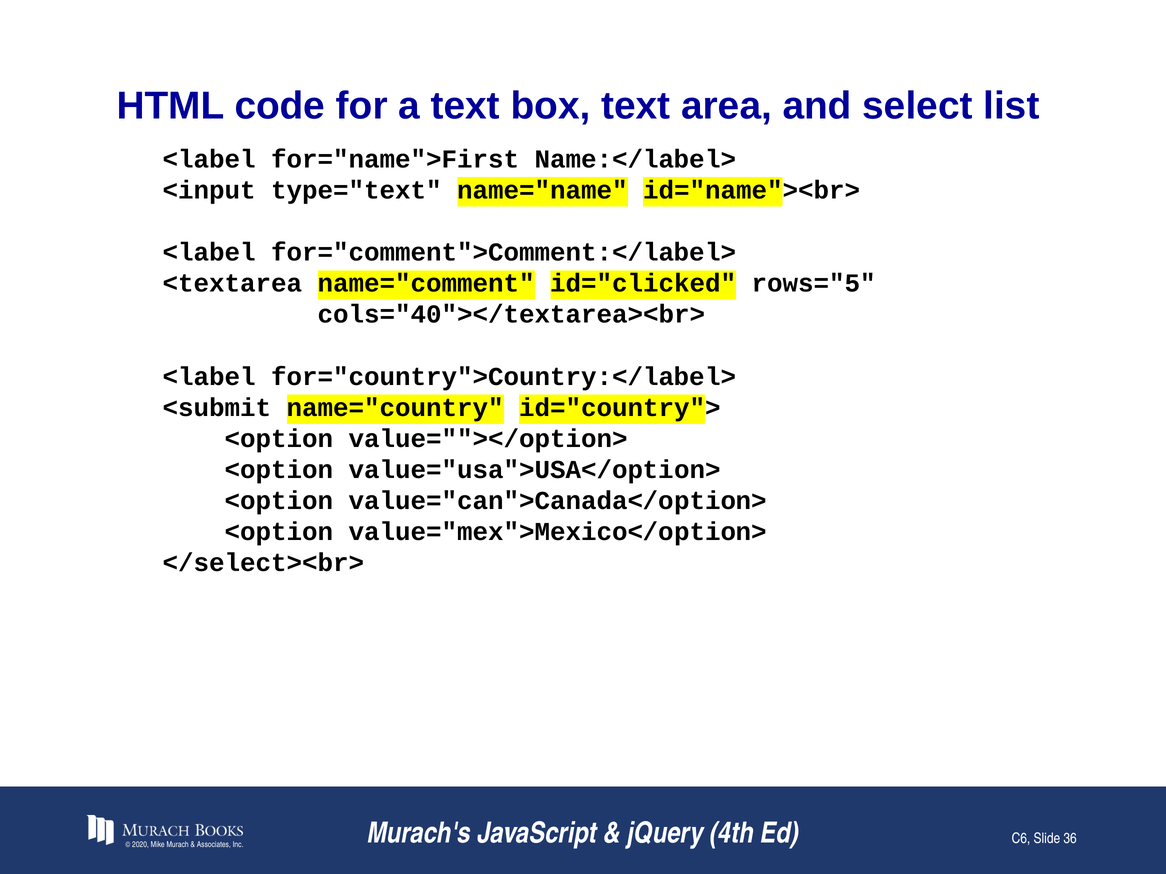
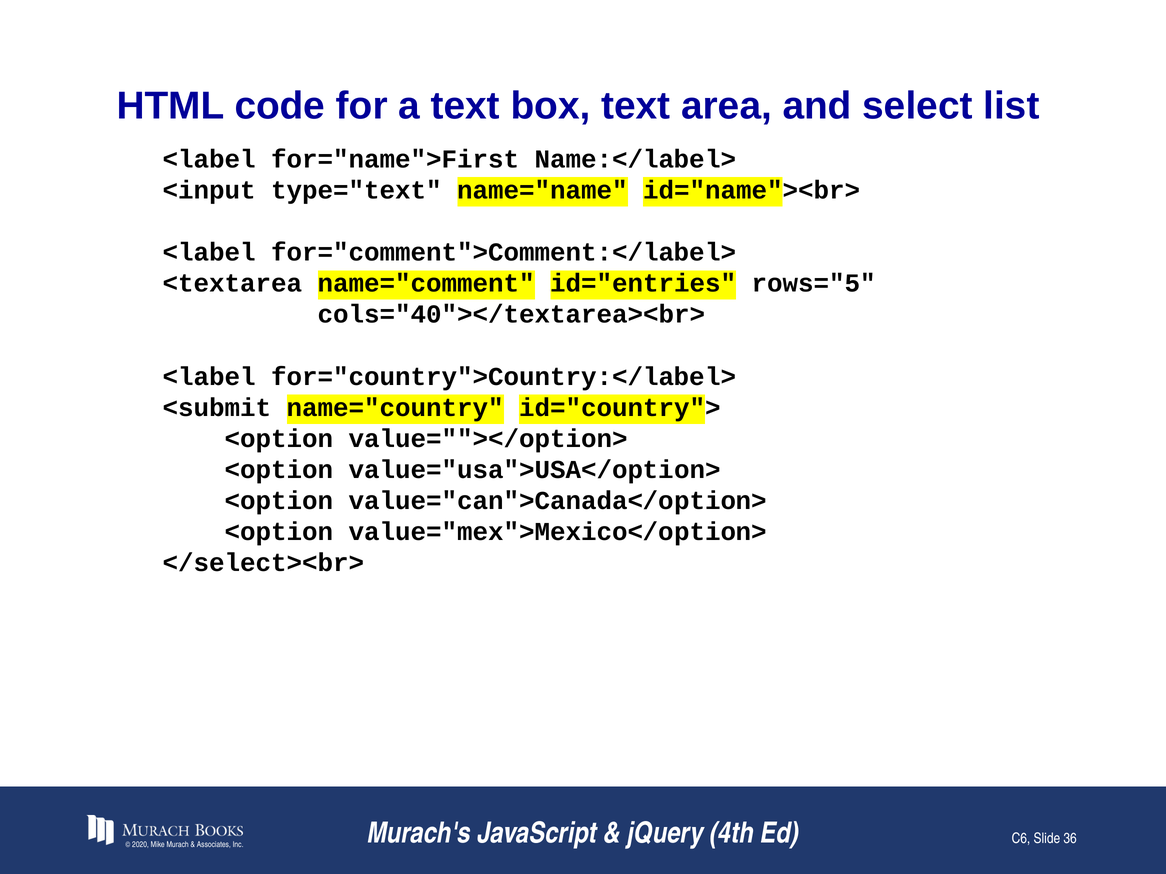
id="clicked: id="clicked -> id="entries (643, 284)
